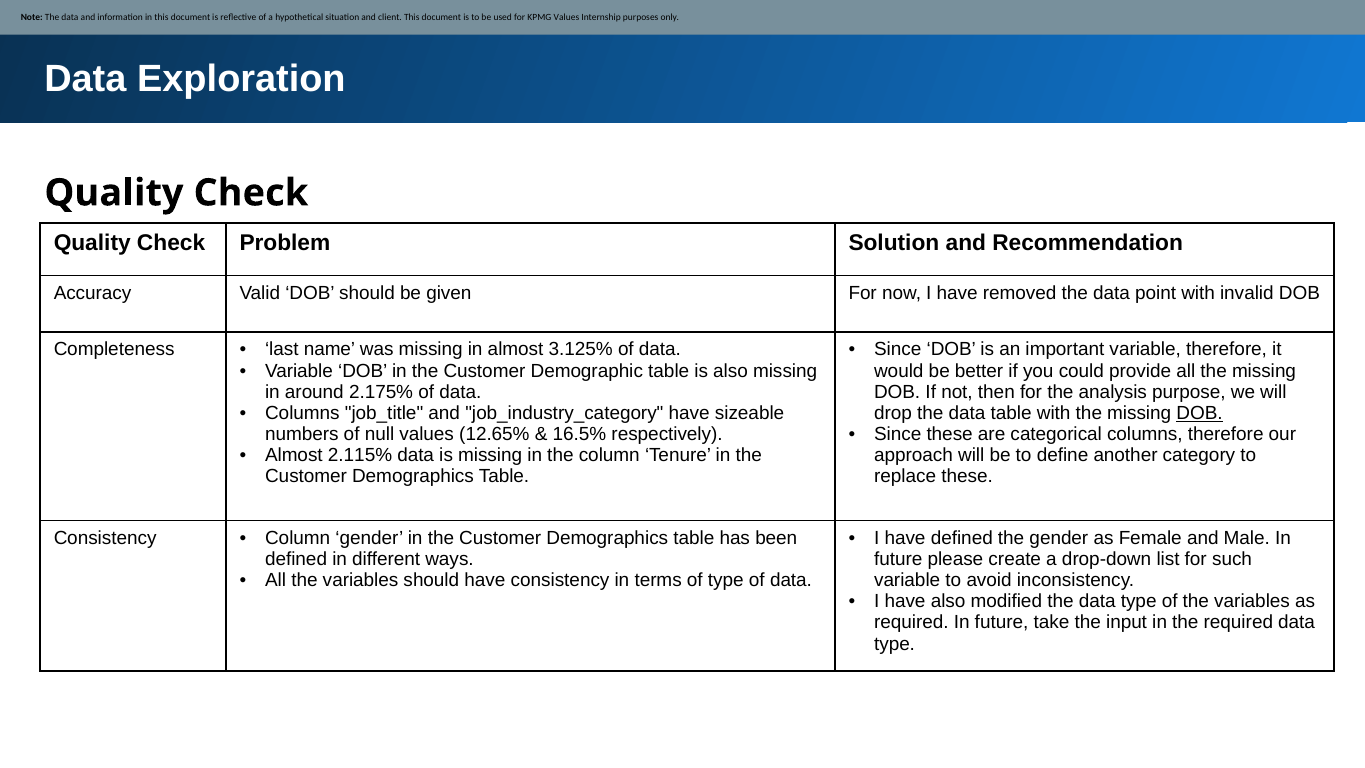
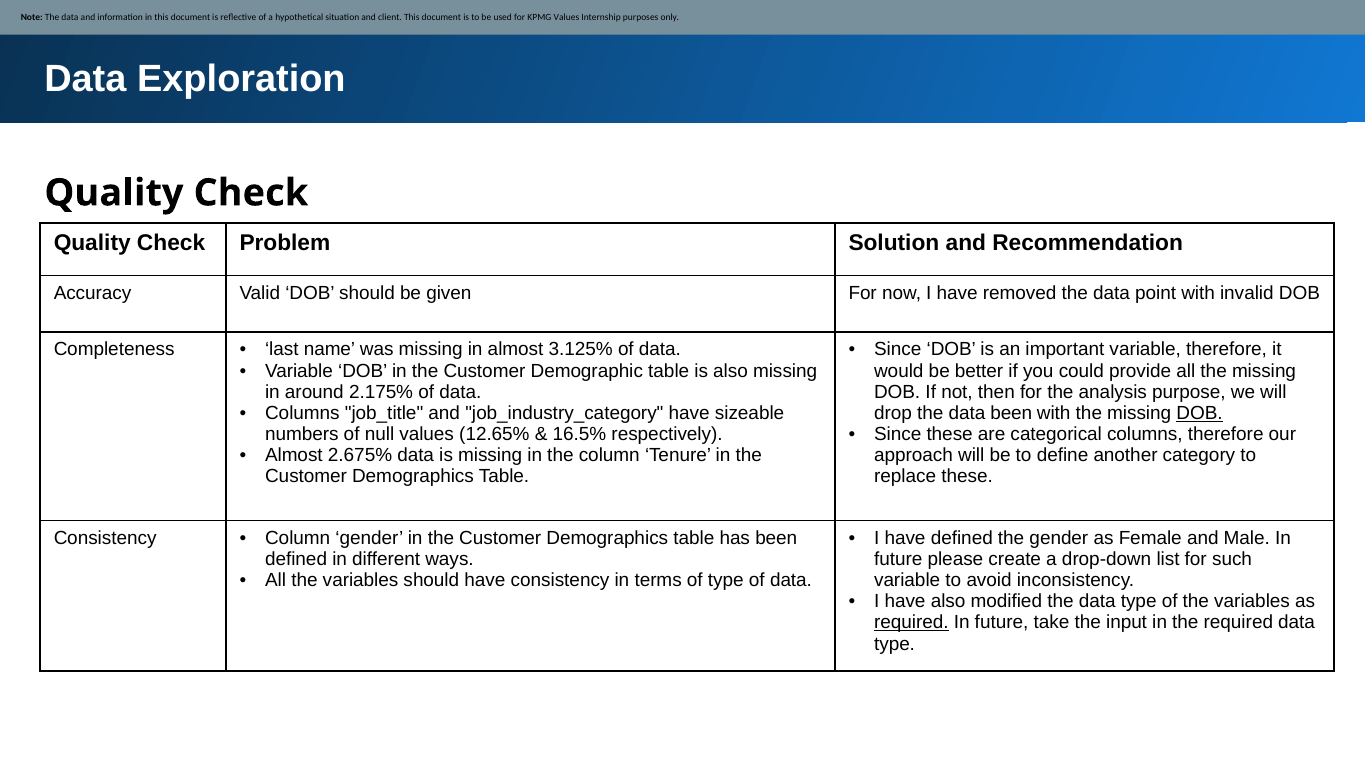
data table: table -> been (1011, 413)
2.115%: 2.115% -> 2.675% (360, 455)
required underline: none -> present (911, 623)
